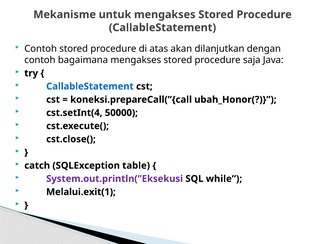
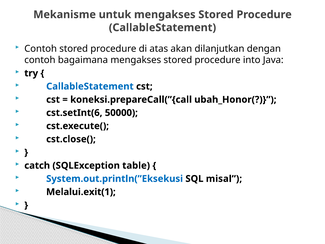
saja: saja -> into (252, 60)
cst.setInt(4: cst.setInt(4 -> cst.setInt(6 (74, 113)
System.out.println(”Eksekusi colour: purple -> blue (115, 179)
while: while -> misal (224, 179)
